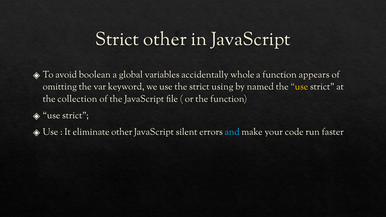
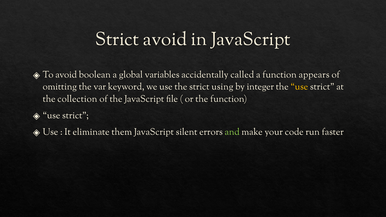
Strict other: other -> avoid (165, 39)
whole: whole -> called (242, 75)
named: named -> integer (260, 87)
eliminate other: other -> them (122, 132)
and colour: light blue -> light green (232, 132)
